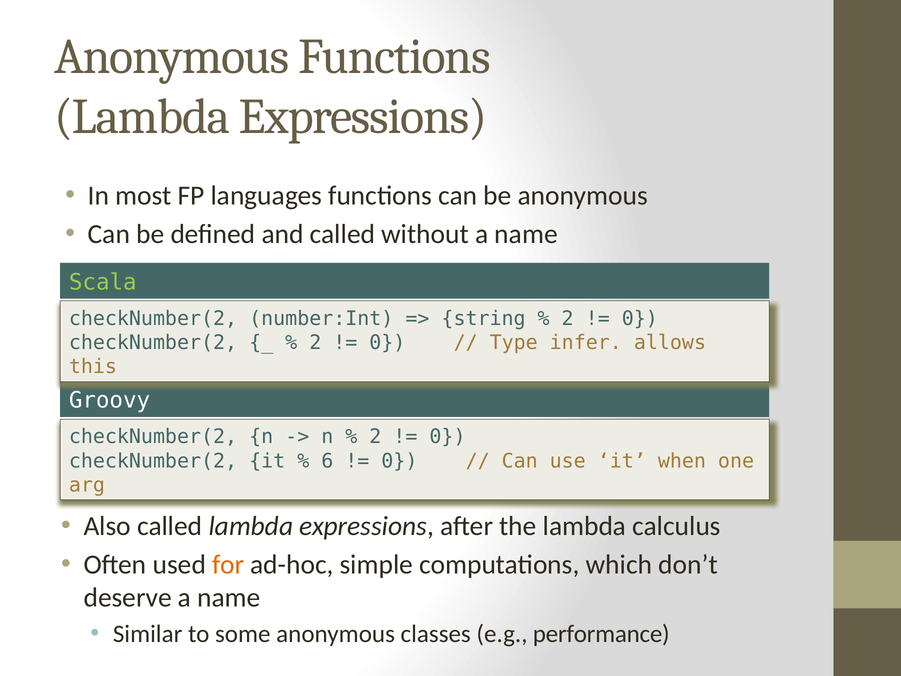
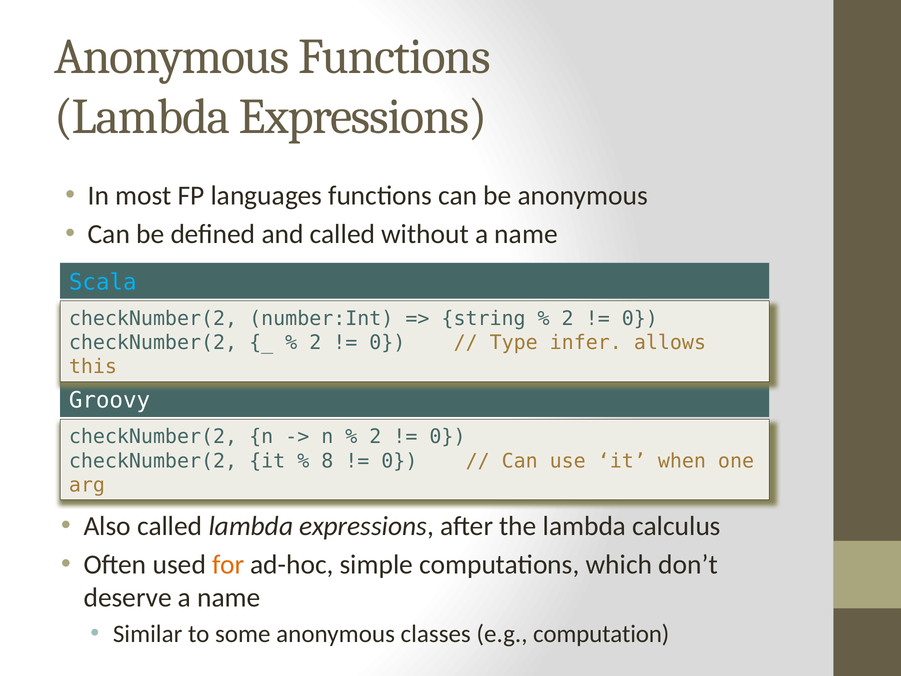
Scala colour: light green -> light blue (103, 282)
6: 6 -> 8 (327, 461)
performance: performance -> computation (601, 634)
